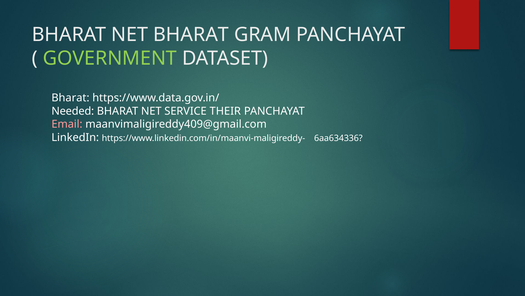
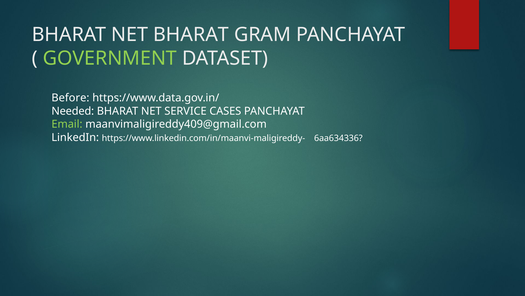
Bharat: Bharat -> Before (70, 98)
THEIR: THEIR -> CASES (225, 111)
Email colour: pink -> light green (67, 124)
